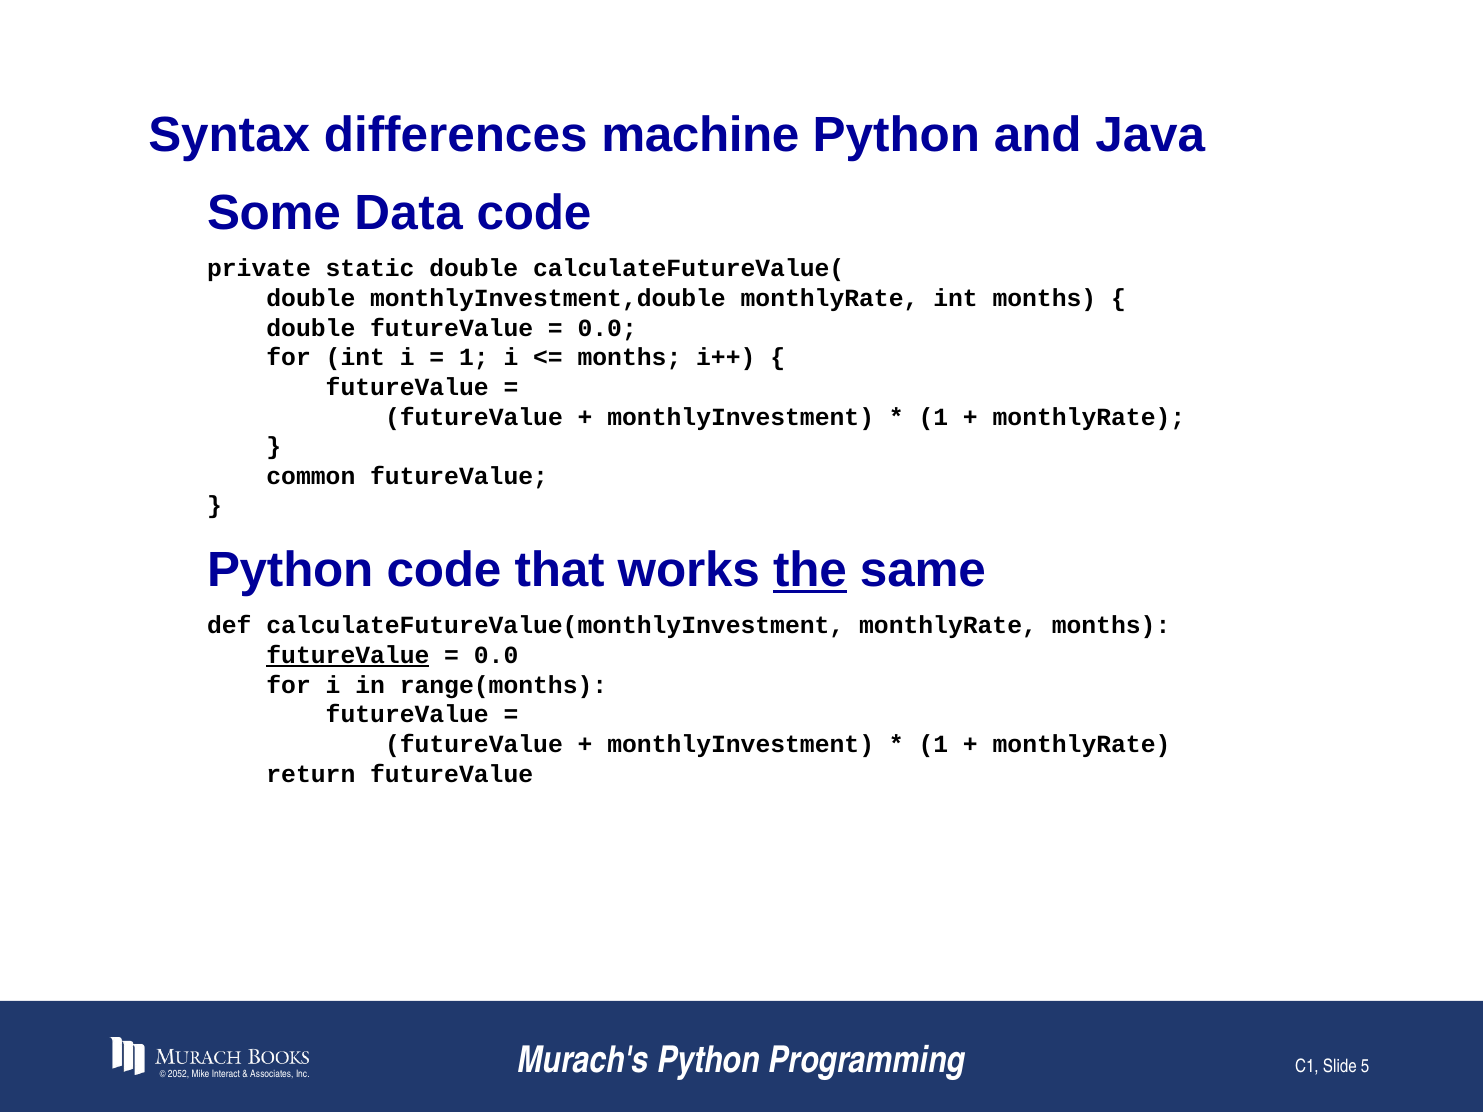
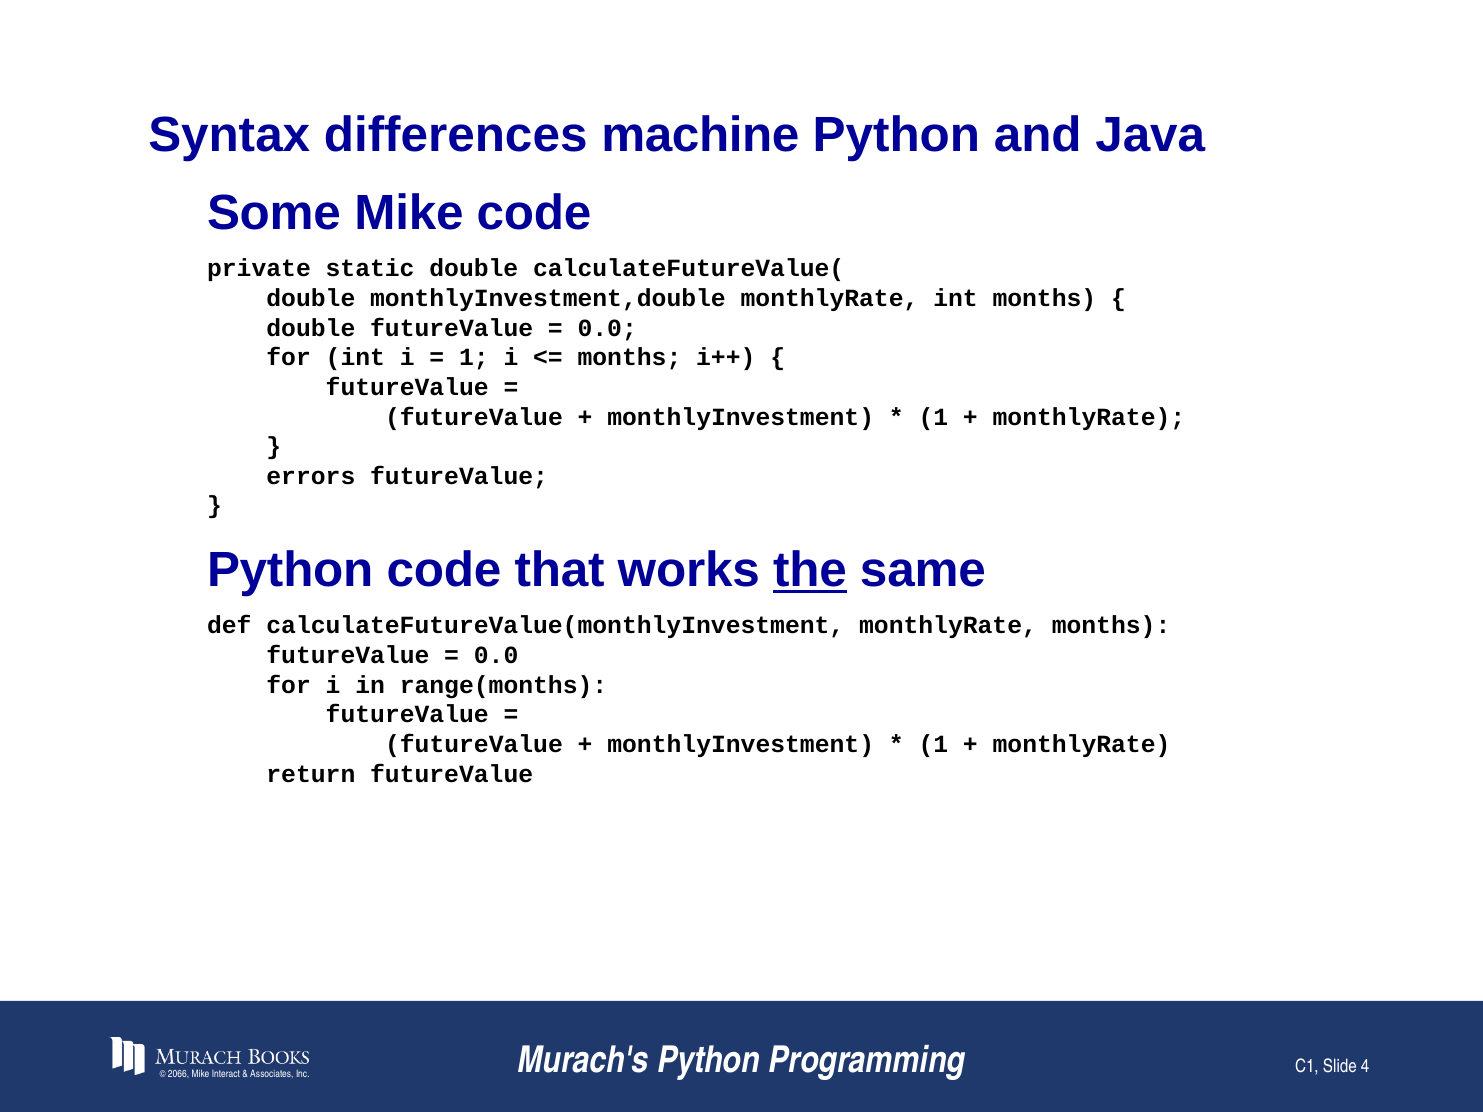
Some Data: Data -> Mike (409, 214)
common: common -> errors (311, 476)
futureValue underline: present -> none (348, 656)
2052: 2052 -> 2066 (179, 1075)
5: 5 -> 4 (1365, 1067)
